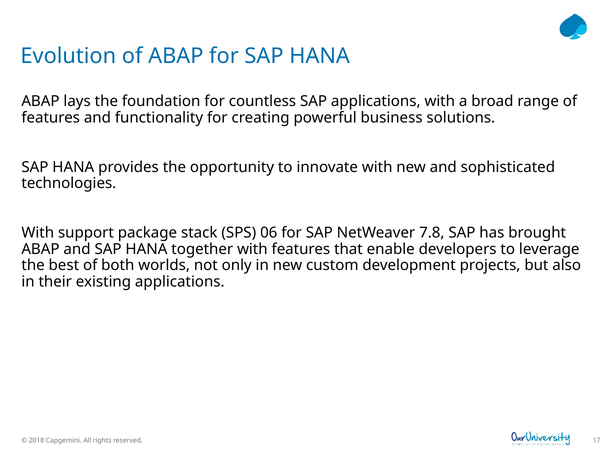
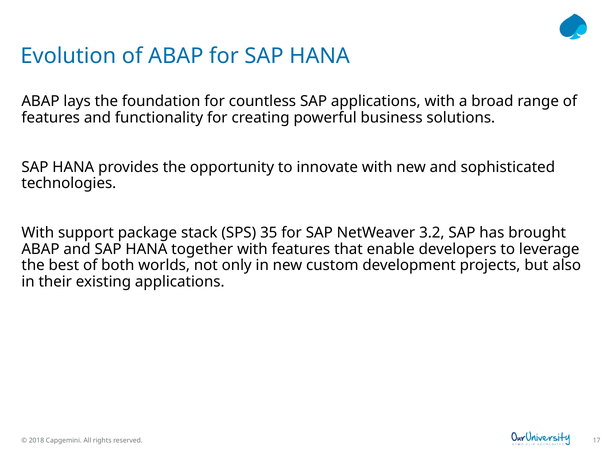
06: 06 -> 35 (269, 233)
7.8: 7.8 -> 3.2 (432, 233)
